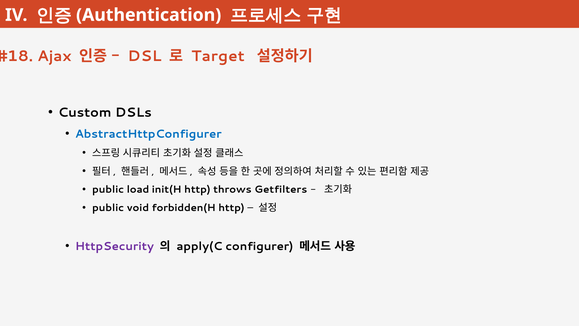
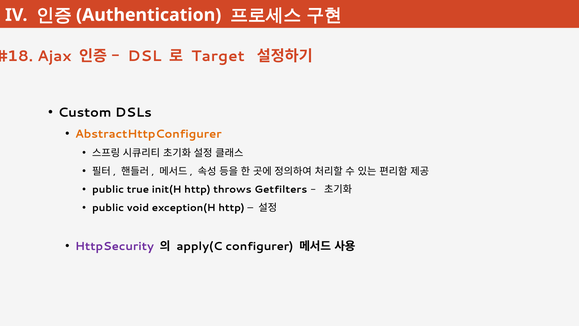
AbstractHttpConfigurer colour: blue -> orange (148, 134)
load: load -> true (138, 189)
forbidden(H: forbidden(H -> exception(H (184, 208)
